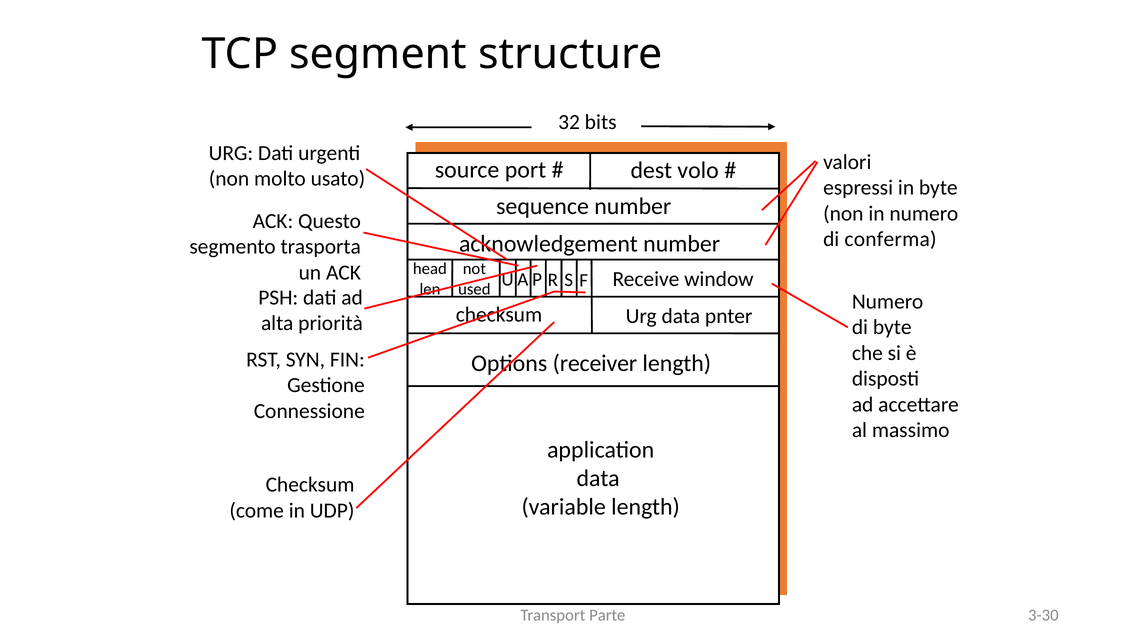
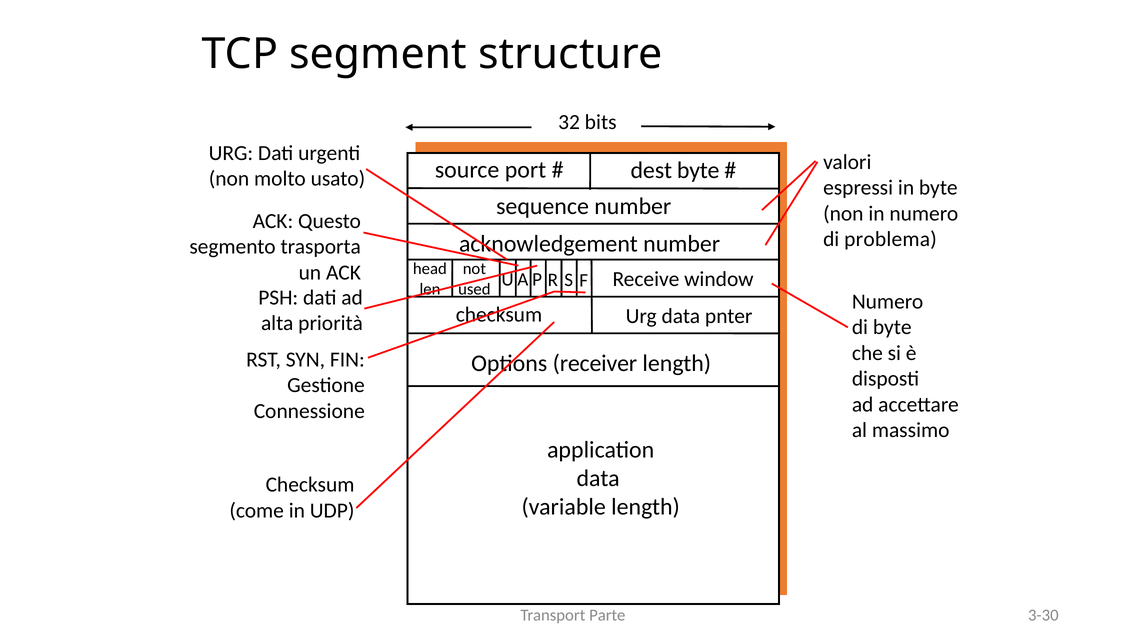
dest volo: volo -> byte (698, 171)
conferma: conferma -> problema (891, 239)
